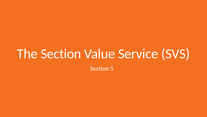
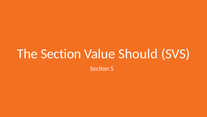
Service: Service -> Should (138, 54)
